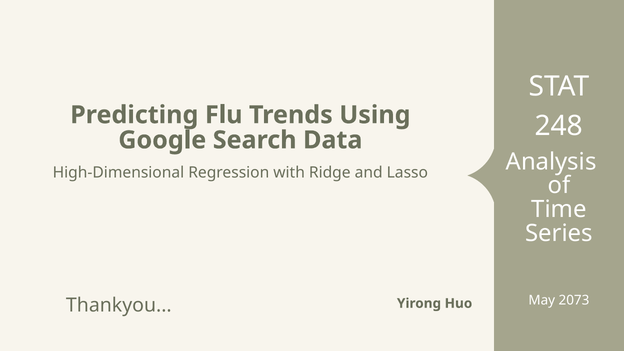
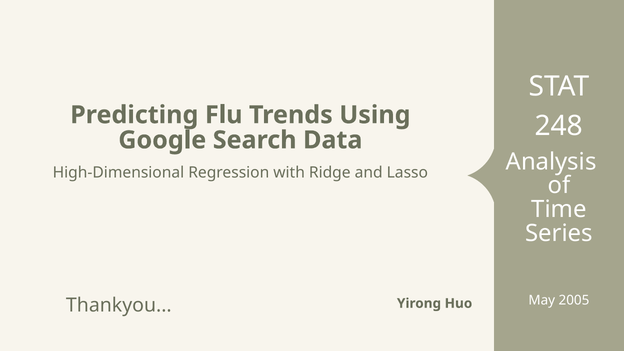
2073: 2073 -> 2005 (574, 300)
